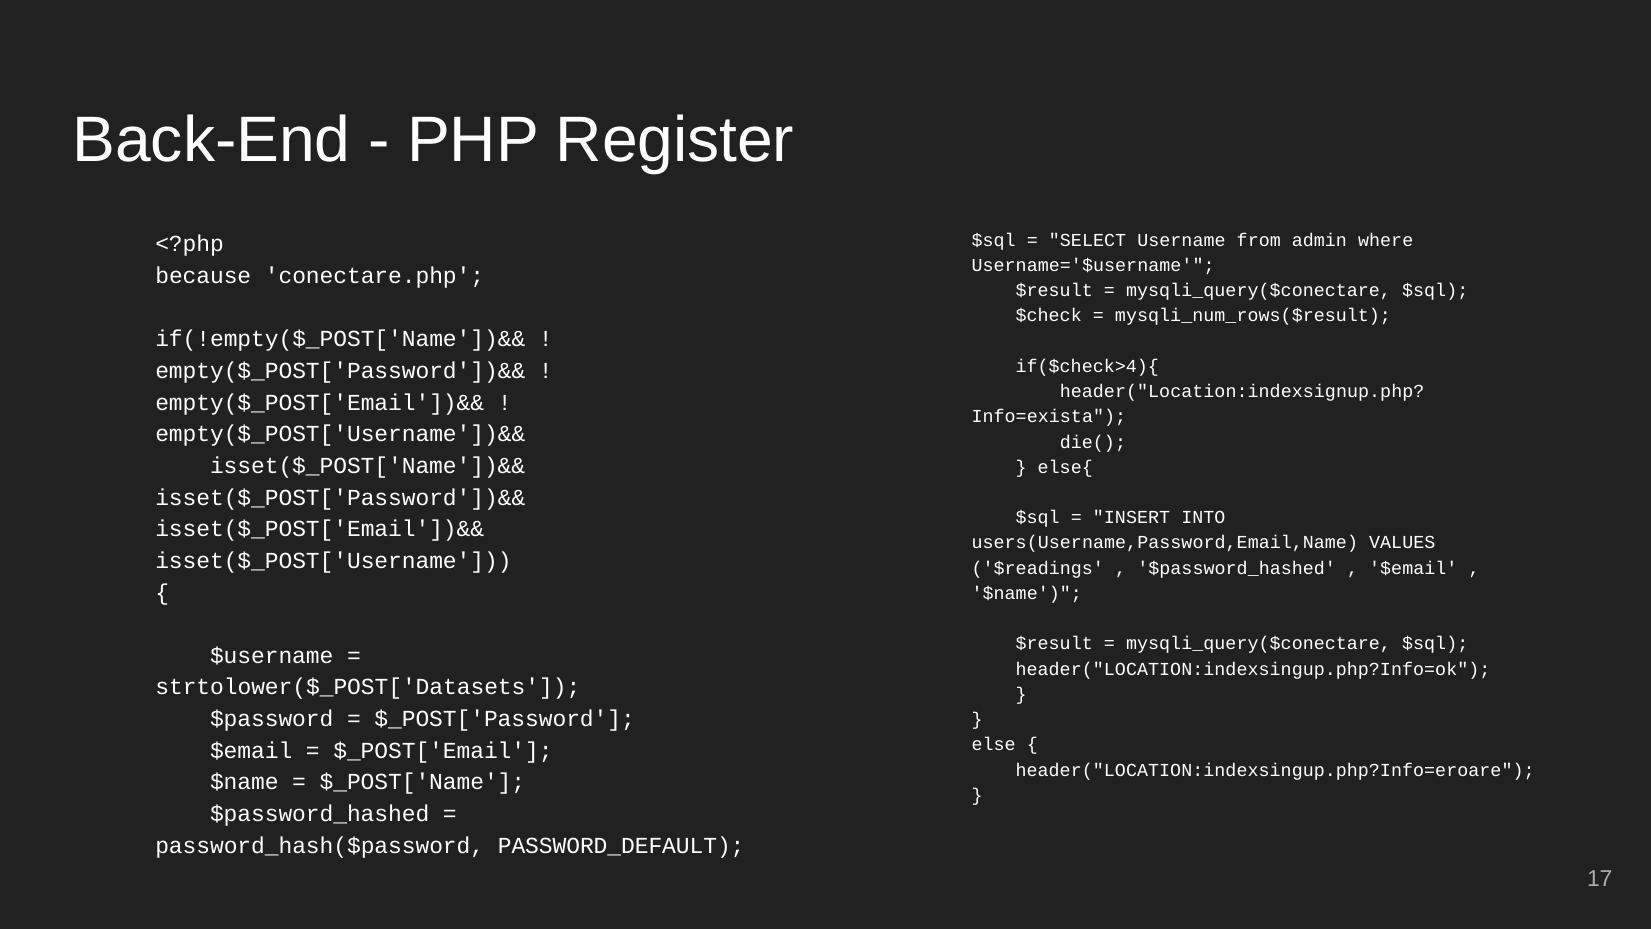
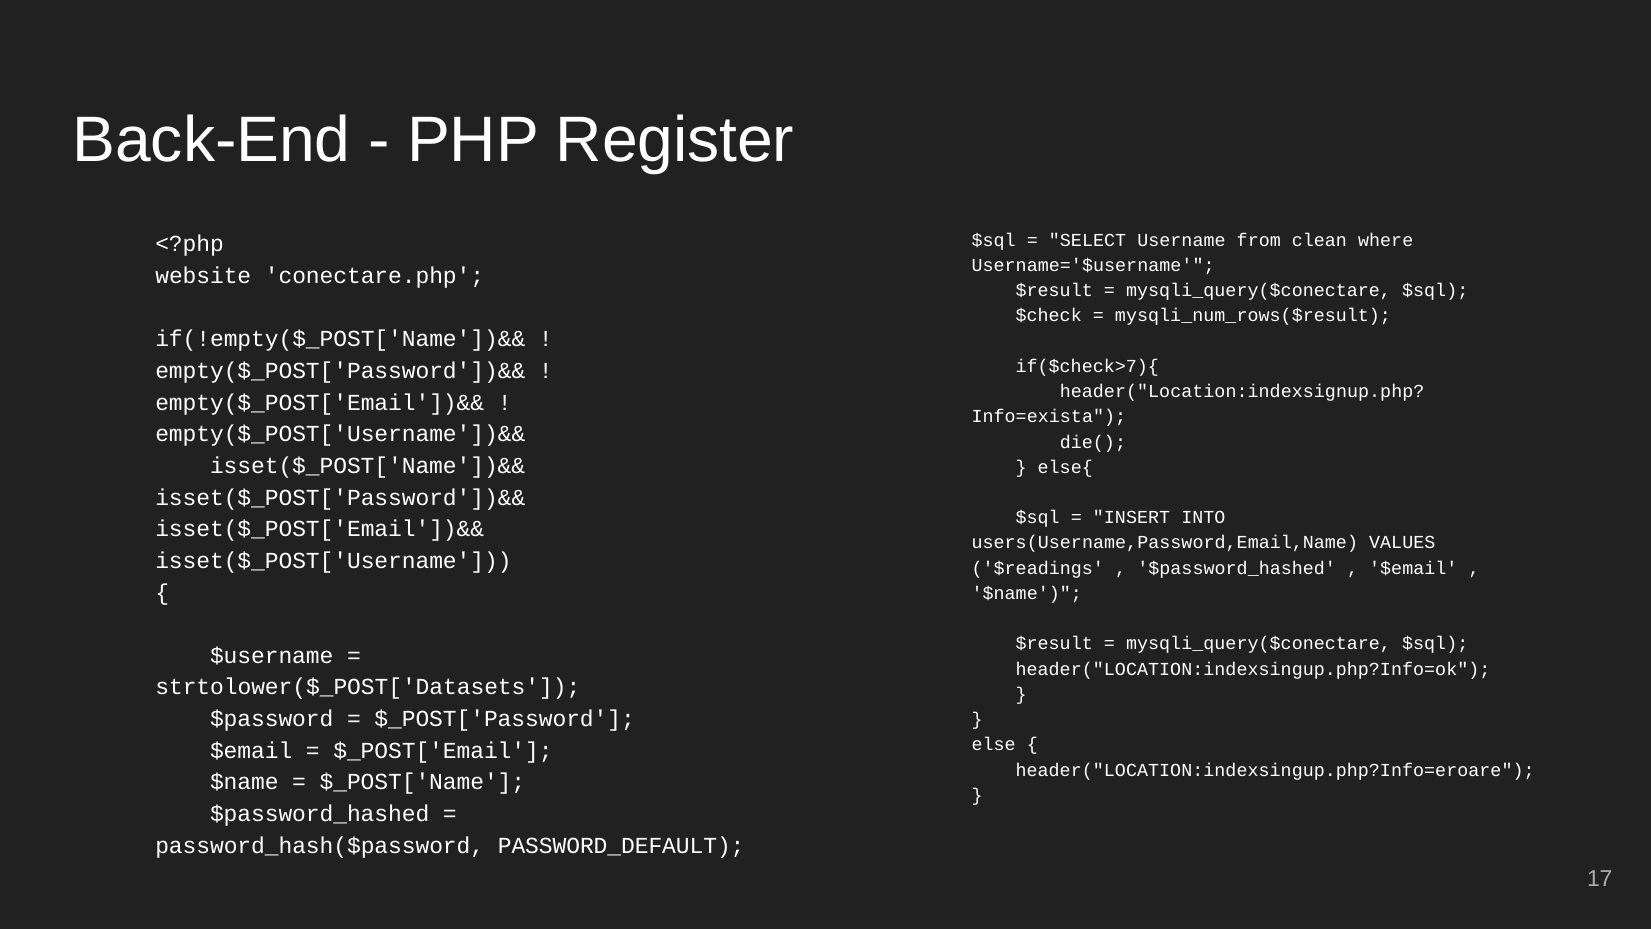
admin: admin -> clean (1319, 240)
because: because -> website (203, 276)
if($check>4){: if($check>4){ -> if($check>7){ (1087, 366)
